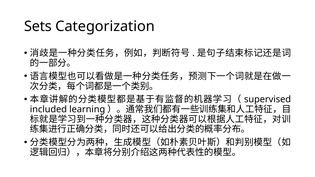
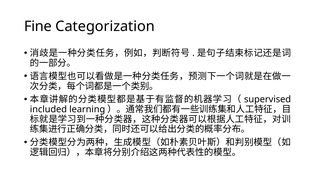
Sets: Sets -> Fine (38, 26)
